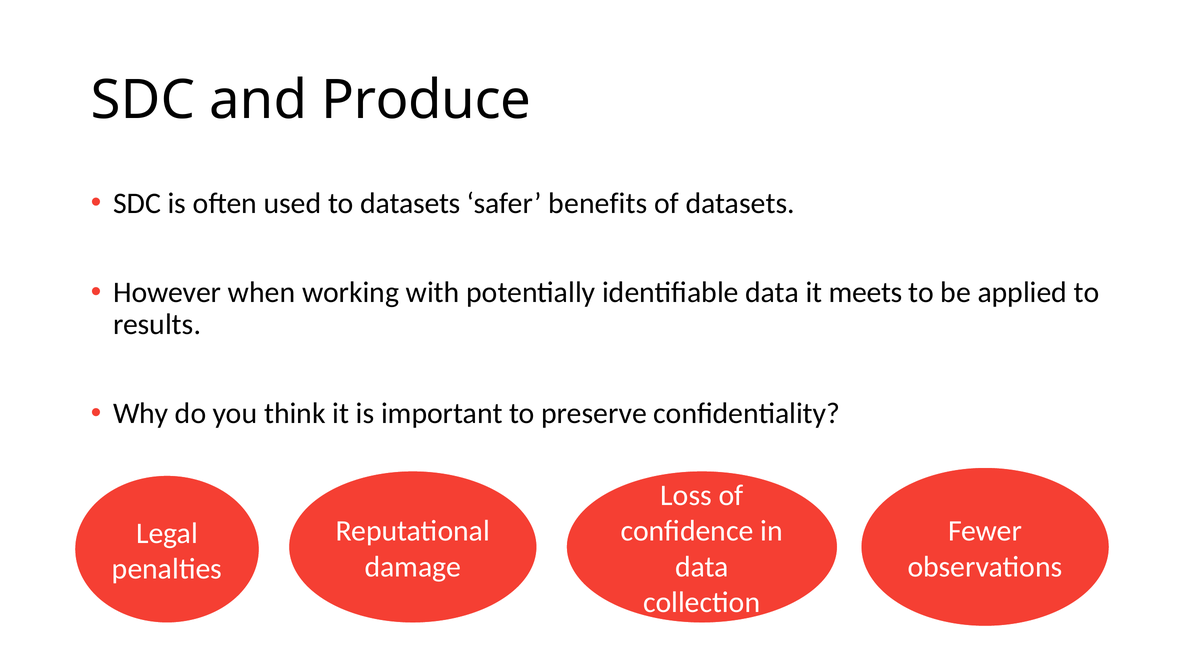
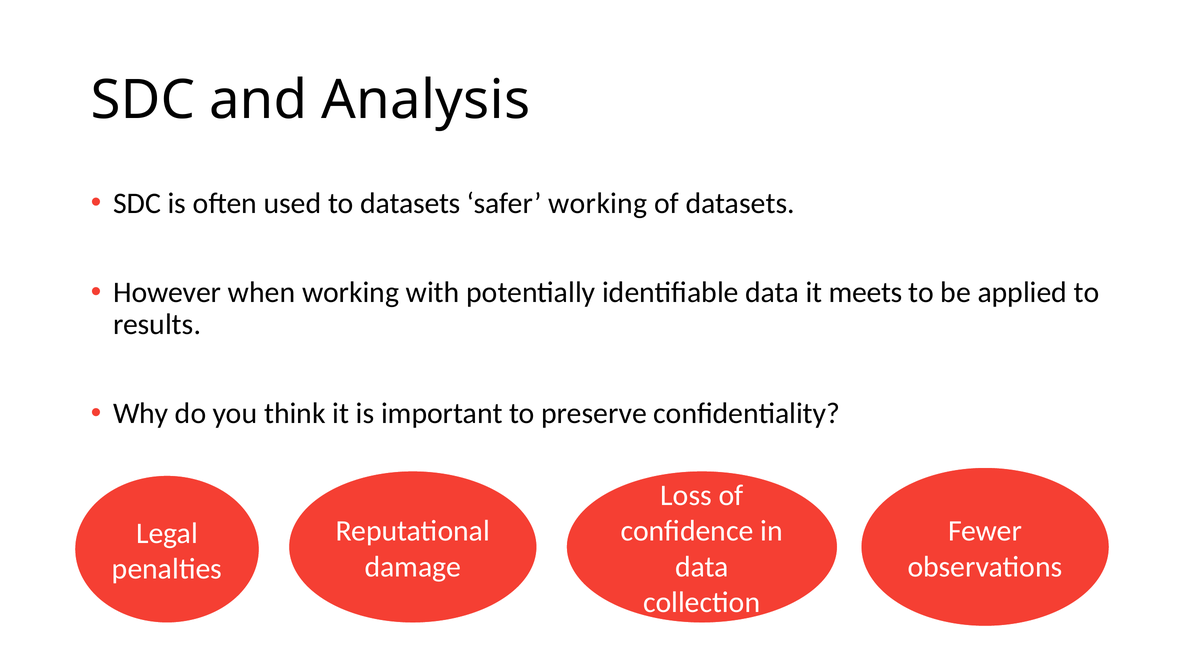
Produce: Produce -> Analysis (426, 100)
safer benefits: benefits -> working (598, 203)
